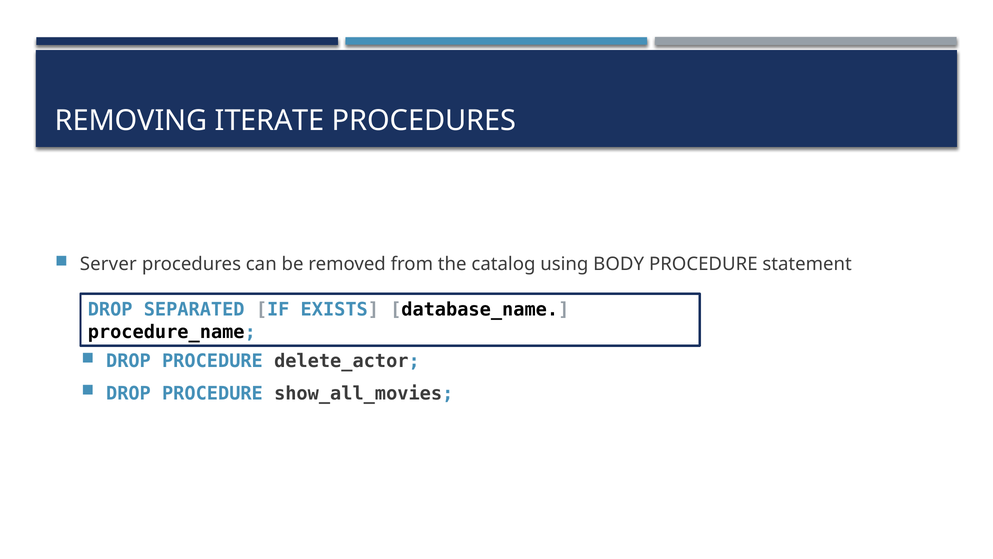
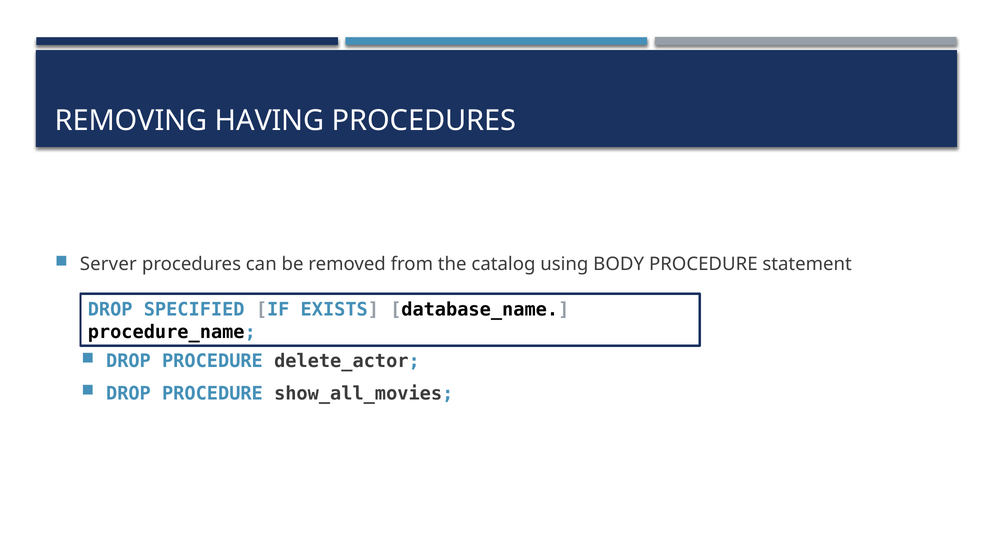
ITERATE: ITERATE -> HAVING (270, 121)
SEPARATED: SEPARATED -> SPECIFIED (194, 310)
